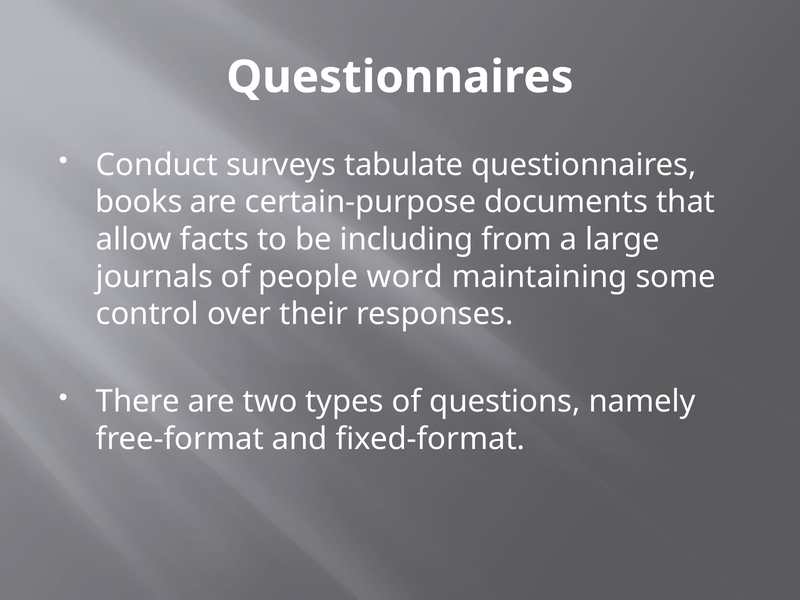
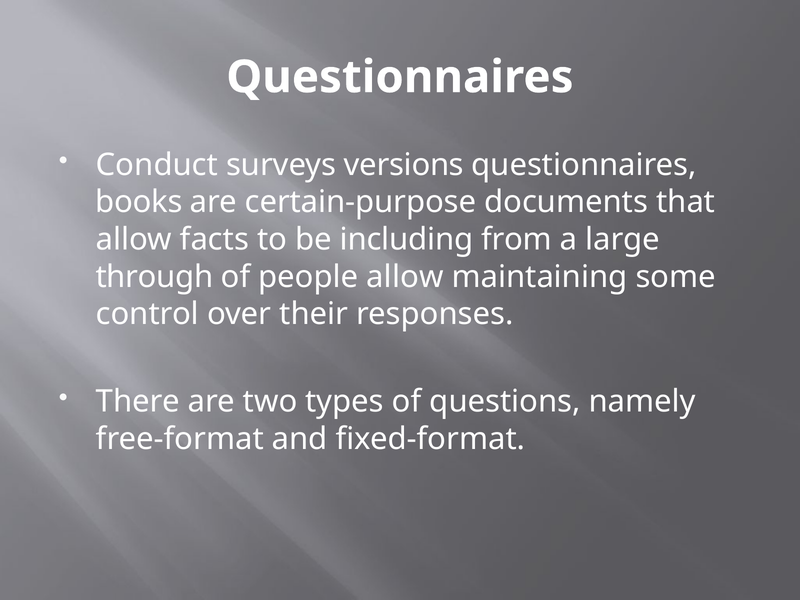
tabulate: tabulate -> versions (404, 165)
journals: journals -> through (154, 277)
people word: word -> allow (405, 277)
